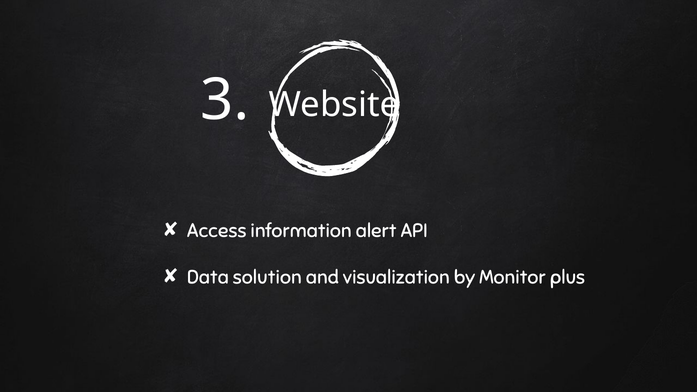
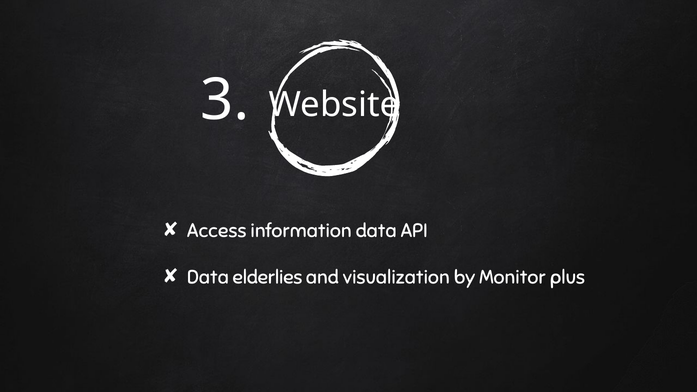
information alert: alert -> data (376, 231)
solution: solution -> elderlies (267, 277)
